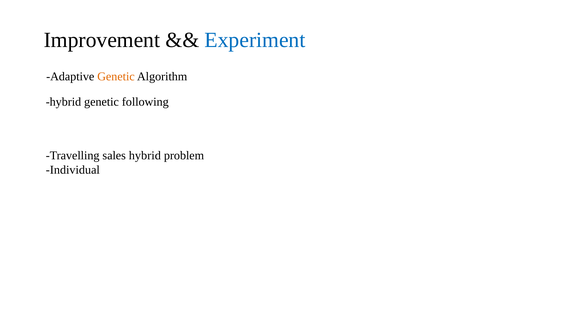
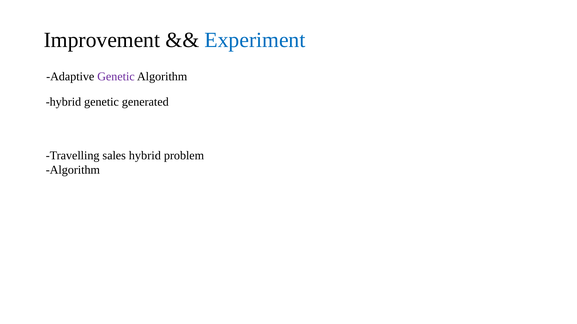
Genetic colour: orange -> purple (116, 77)
following: following -> generated (145, 102)
Individual: Individual -> Algorithm (73, 170)
